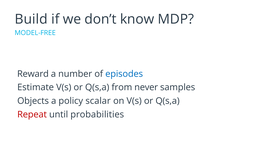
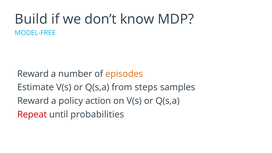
episodes colour: blue -> orange (124, 74)
never: never -> steps (146, 87)
Objects: Objects -> Reward (33, 101)
scalar: scalar -> action (98, 101)
